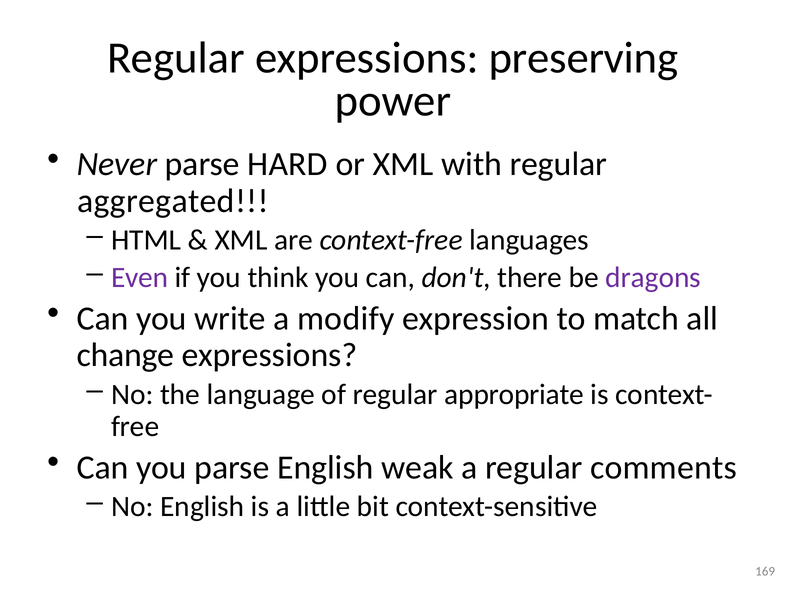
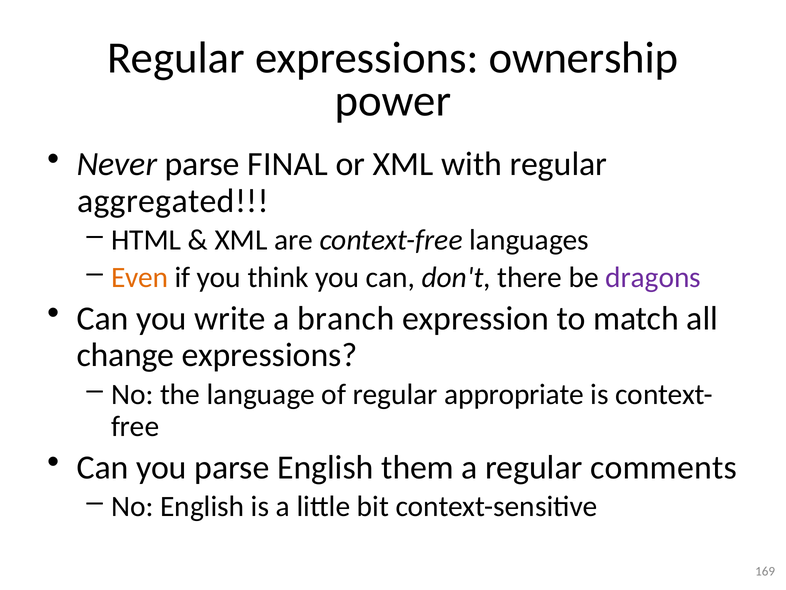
preserving: preserving -> ownership (583, 58)
HARD: HARD -> FINAL (288, 164)
Even colour: purple -> orange (140, 277)
modify: modify -> branch (346, 318)
weak: weak -> them (418, 467)
